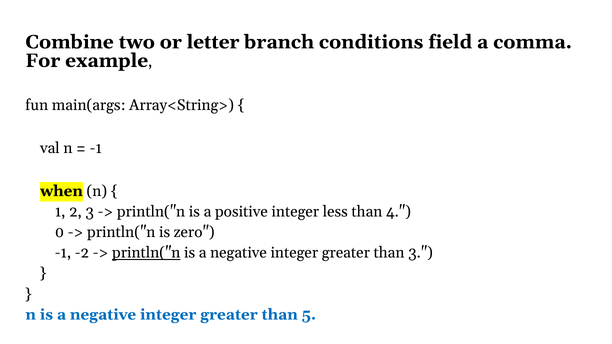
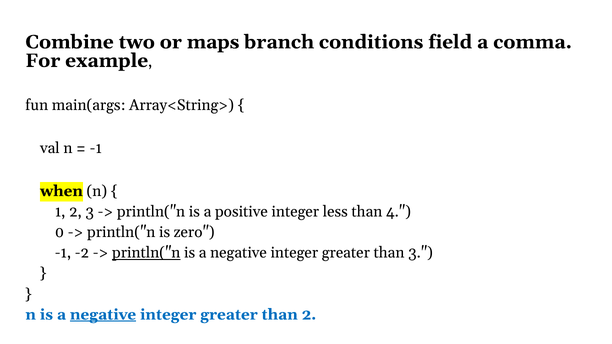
letter: letter -> maps (213, 42)
negative underline: none -> present (103, 315)
than 5: 5 -> 2 (309, 315)
